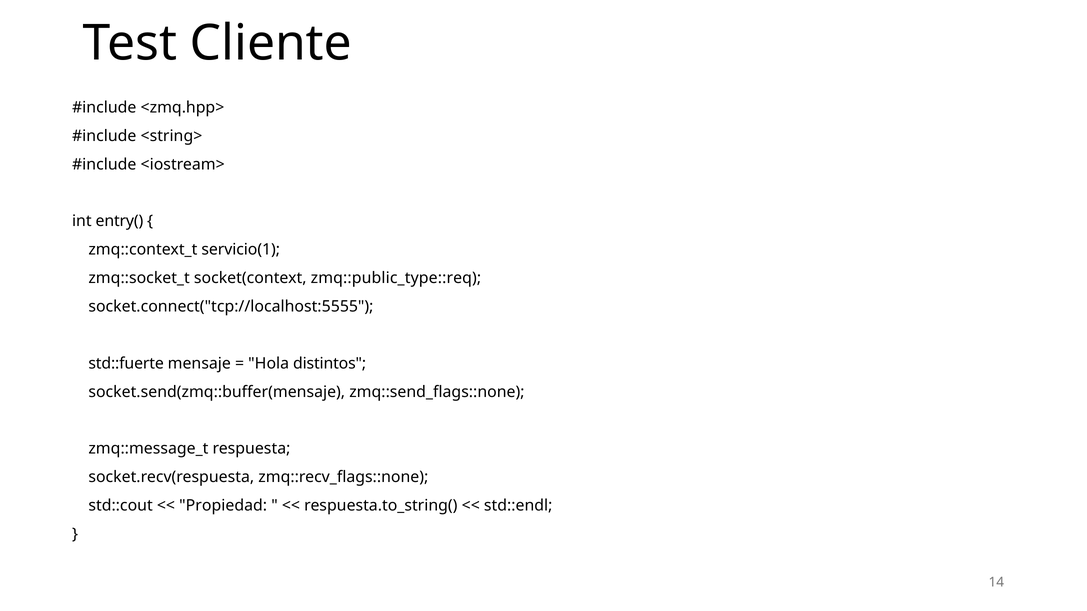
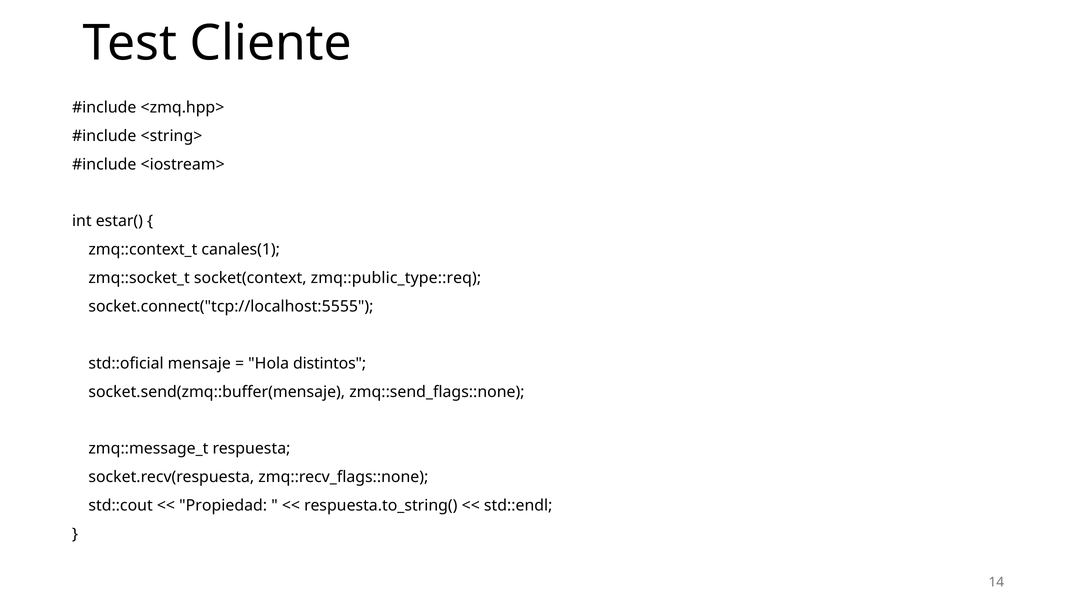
entry(: entry( -> estar( (119, 221)
servicio(1: servicio(1 -> canales(1 (241, 250)
std::fuerte: std::fuerte -> std::oficial (126, 364)
